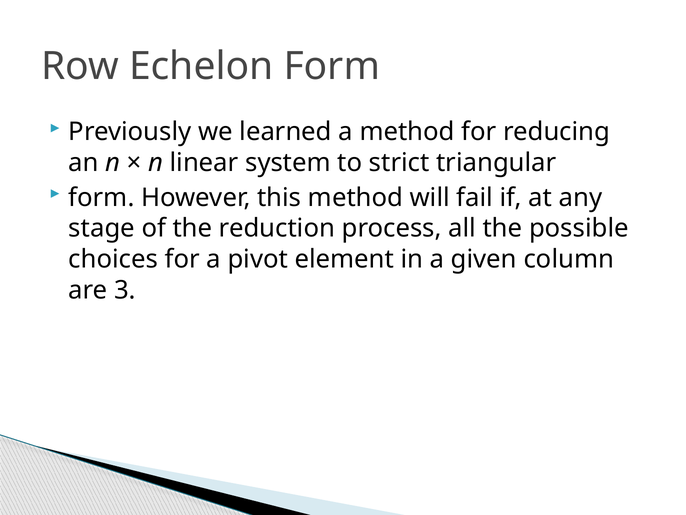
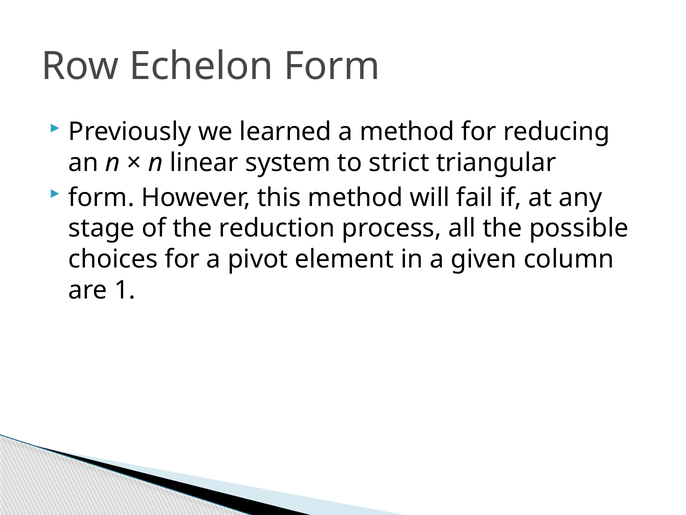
3: 3 -> 1 (125, 290)
